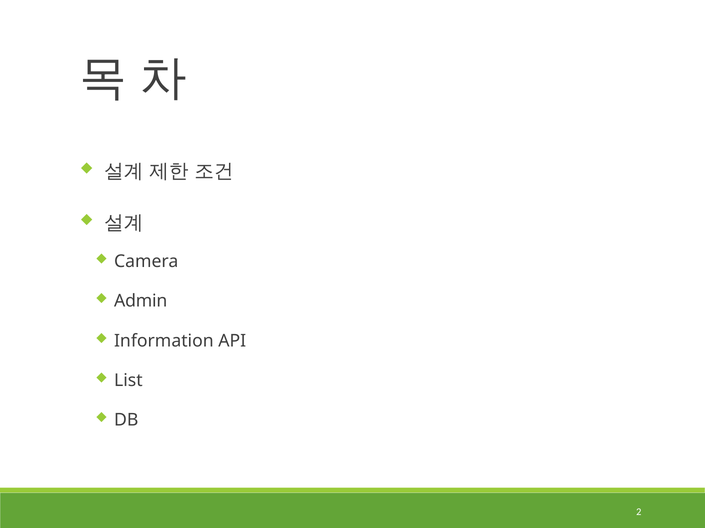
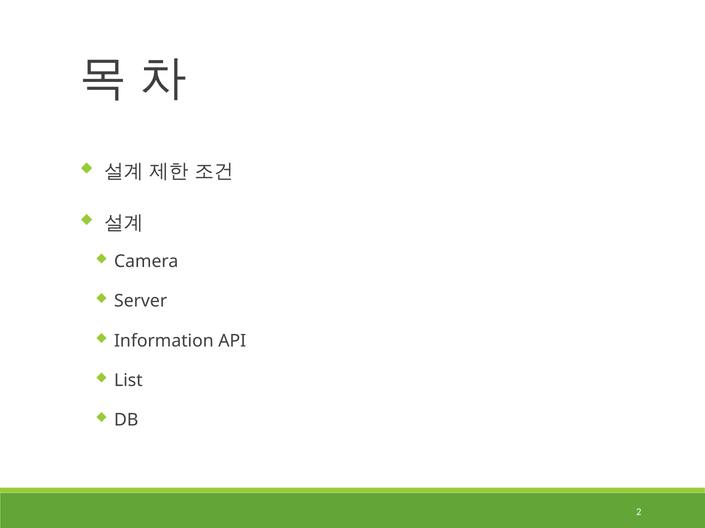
Admin: Admin -> Server (141, 302)
